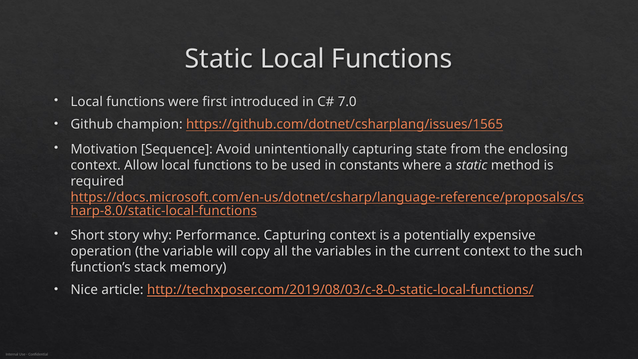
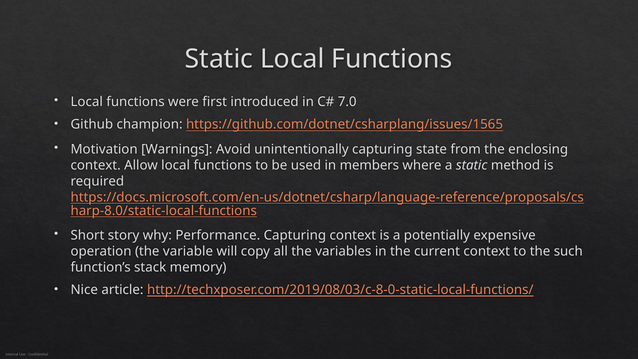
Sequence: Sequence -> Warnings (177, 149)
constants: constants -> members (369, 165)
